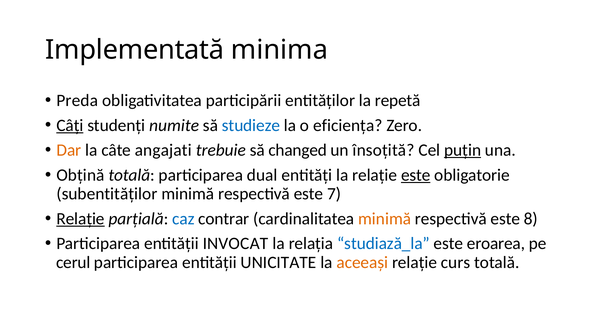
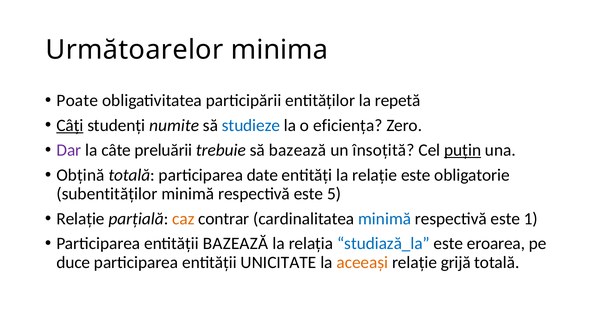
Implementată: Implementată -> Următoarelor (134, 50)
Preda: Preda -> Poate (77, 100)
Dar colour: orange -> purple (69, 150)
angajati: angajati -> preluării (163, 150)
să changed: changed -> bazează (298, 150)
dual: dual -> date (262, 175)
este underline: present -> none (416, 175)
7: 7 -> 5 (334, 194)
Relaţie underline: present -> none (81, 219)
caz colour: blue -> orange (183, 219)
minimă colour: orange -> blue (385, 219)
8: 8 -> 1 (531, 219)
entităţii INVOCAT: INVOCAT -> BAZEAZĂ (236, 244)
cerul: cerul -> duce (73, 262)
curs: curs -> grijă (456, 262)
